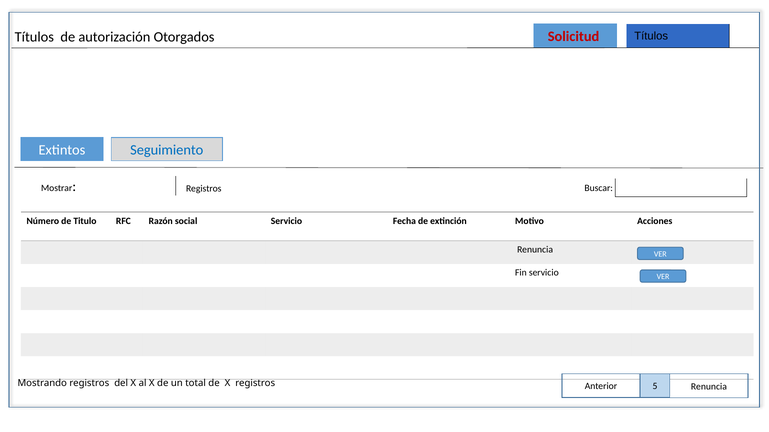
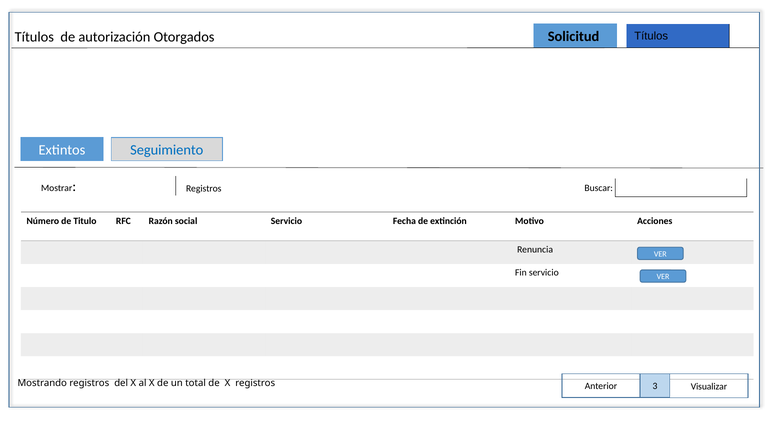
Solicitud colour: red -> black (574, 37)
5: 5 -> 3 (655, 387)
Renuncia: Renuncia -> Visualizar (709, 387)
